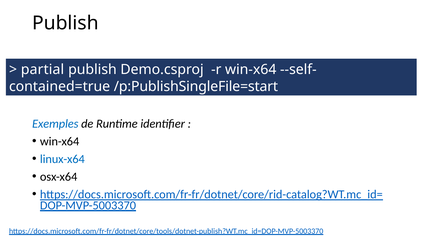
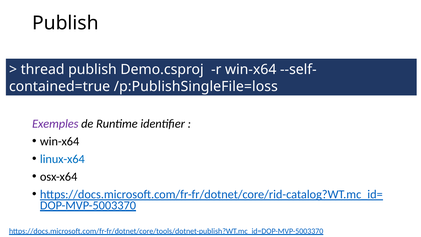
partial: partial -> thread (43, 70)
/p:PublishSingleFile=start: /p:PublishSingleFile=start -> /p:PublishSingleFile=loss (196, 86)
Exemples colour: blue -> purple (55, 124)
